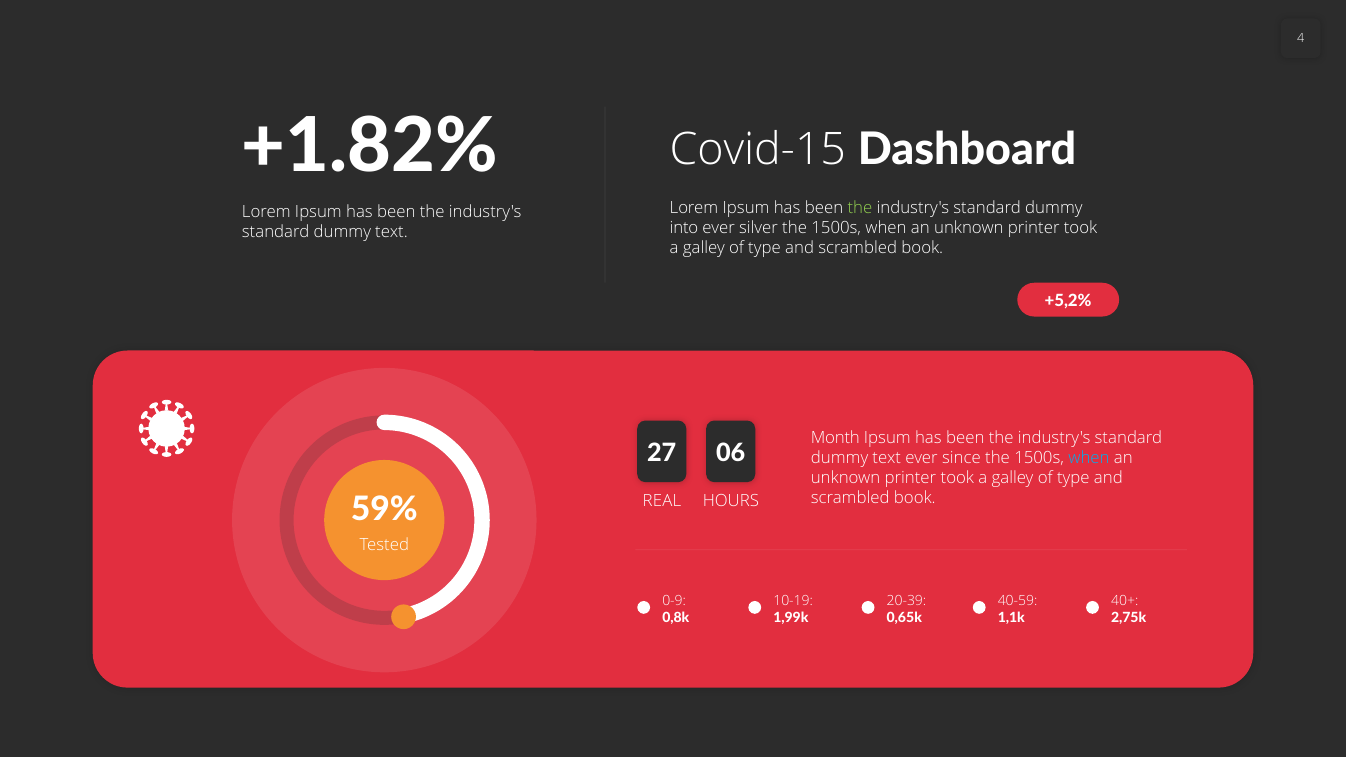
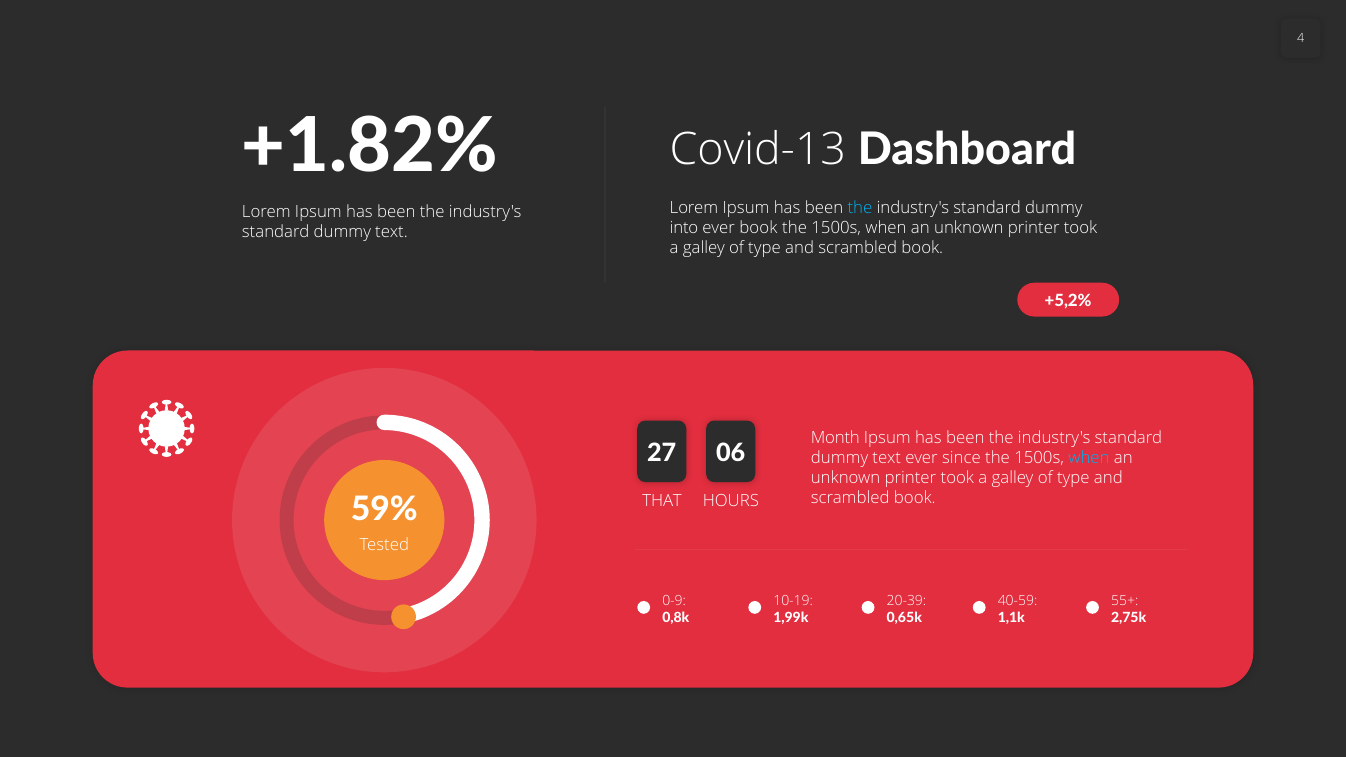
Covid-15: Covid-15 -> Covid-13 (758, 150)
the colour: light green -> light blue (860, 208)
ever silver: silver -> book (758, 228)
REAL: REAL -> THAT (662, 501)
40+: 40+ -> 55+ (1125, 601)
